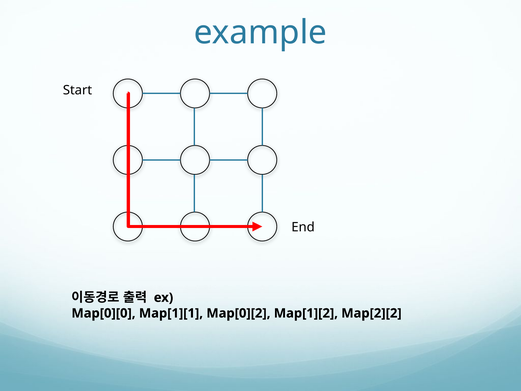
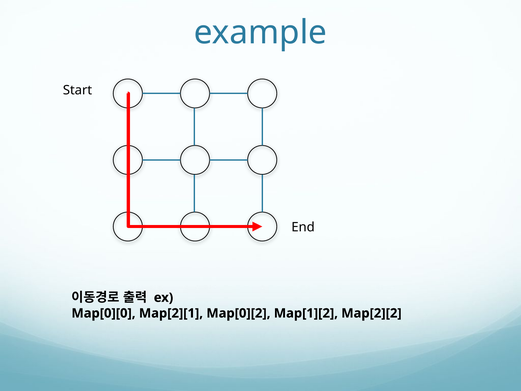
Map[1][1: Map[1][1 -> Map[2][1 (171, 313)
